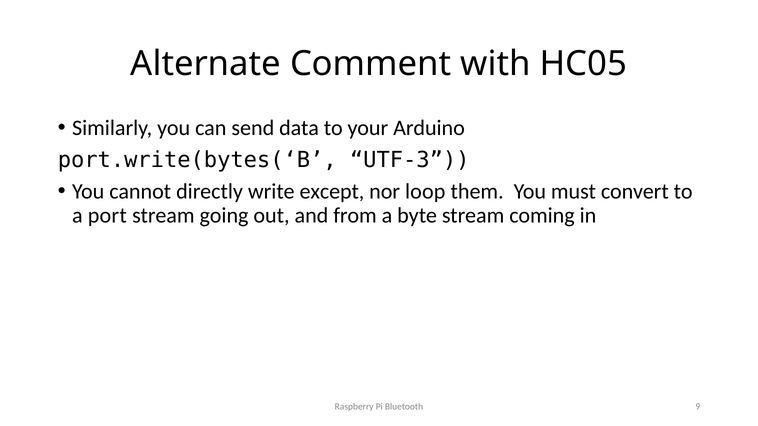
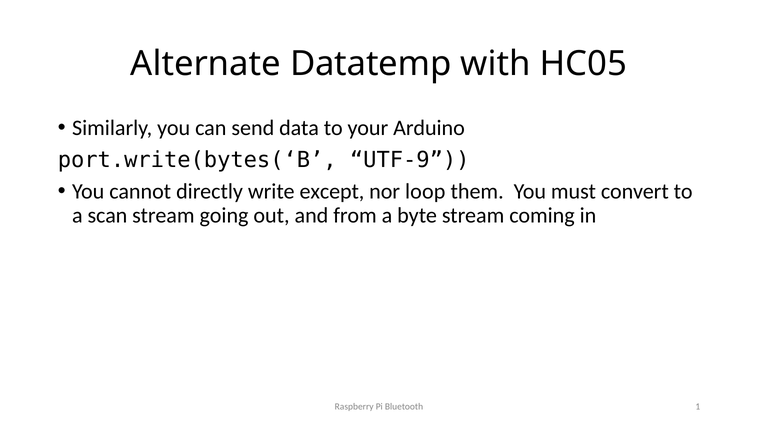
Comment: Comment -> Datatemp (371, 64)
UTF-3: UTF-3 -> UTF-9 (410, 160)
port: port -> scan (107, 216)
9: 9 -> 1 (698, 407)
